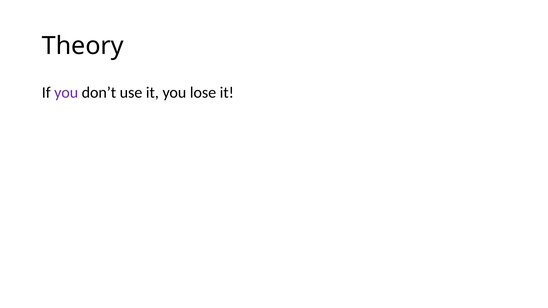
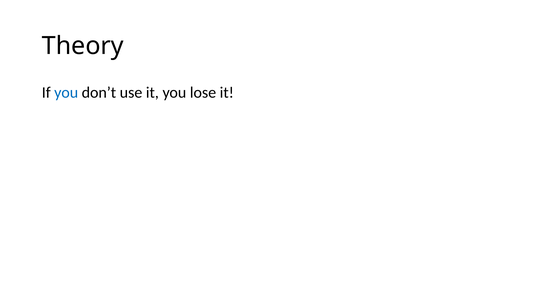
you colour: purple -> blue (66, 93)
